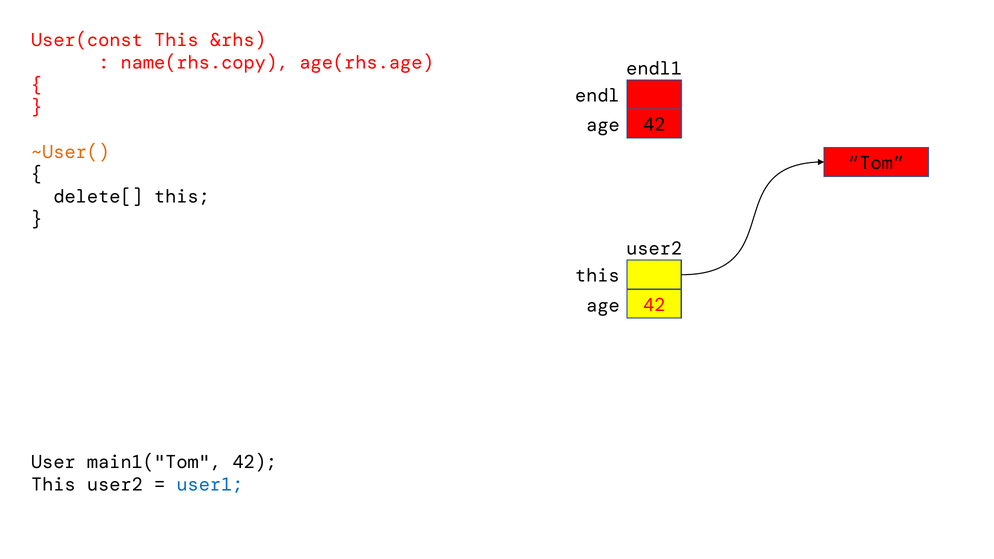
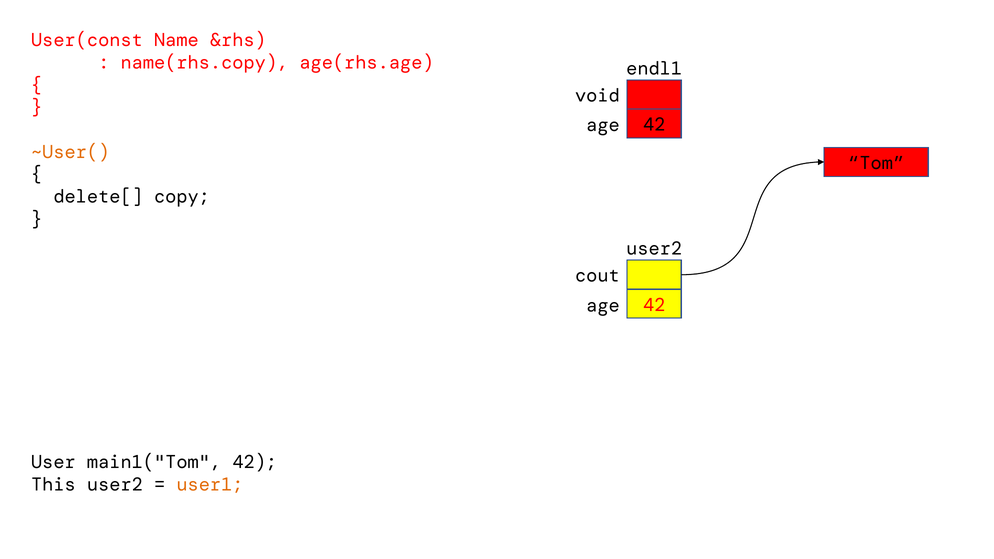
User(const This: This -> Name (176, 40)
endl: endl -> void (597, 96)
delete[ this: this -> copy (182, 197)
this: this -> cout (597, 276)
user1 colour: blue -> orange (210, 485)
